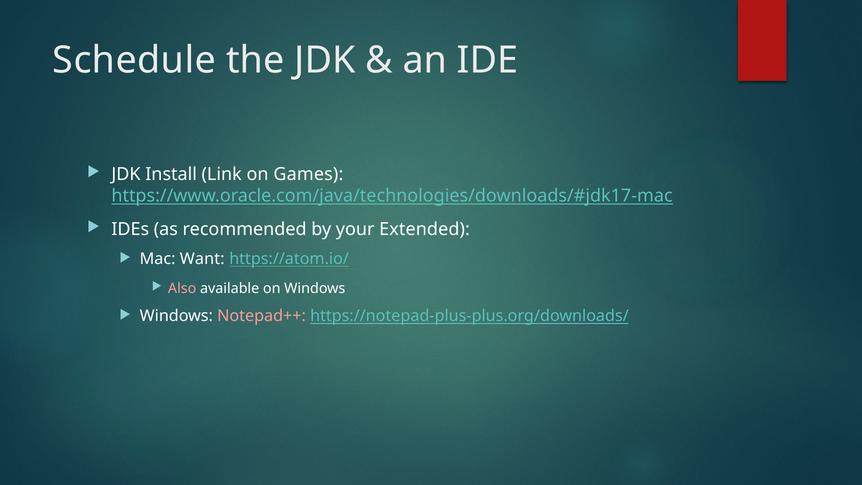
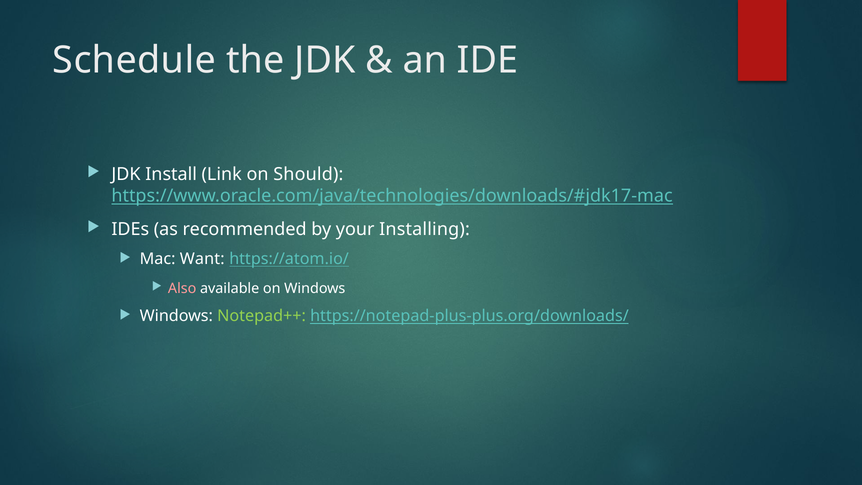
Games: Games -> Should (308, 174)
Extended: Extended -> Installing (425, 229)
Notepad++ colour: pink -> light green (262, 316)
